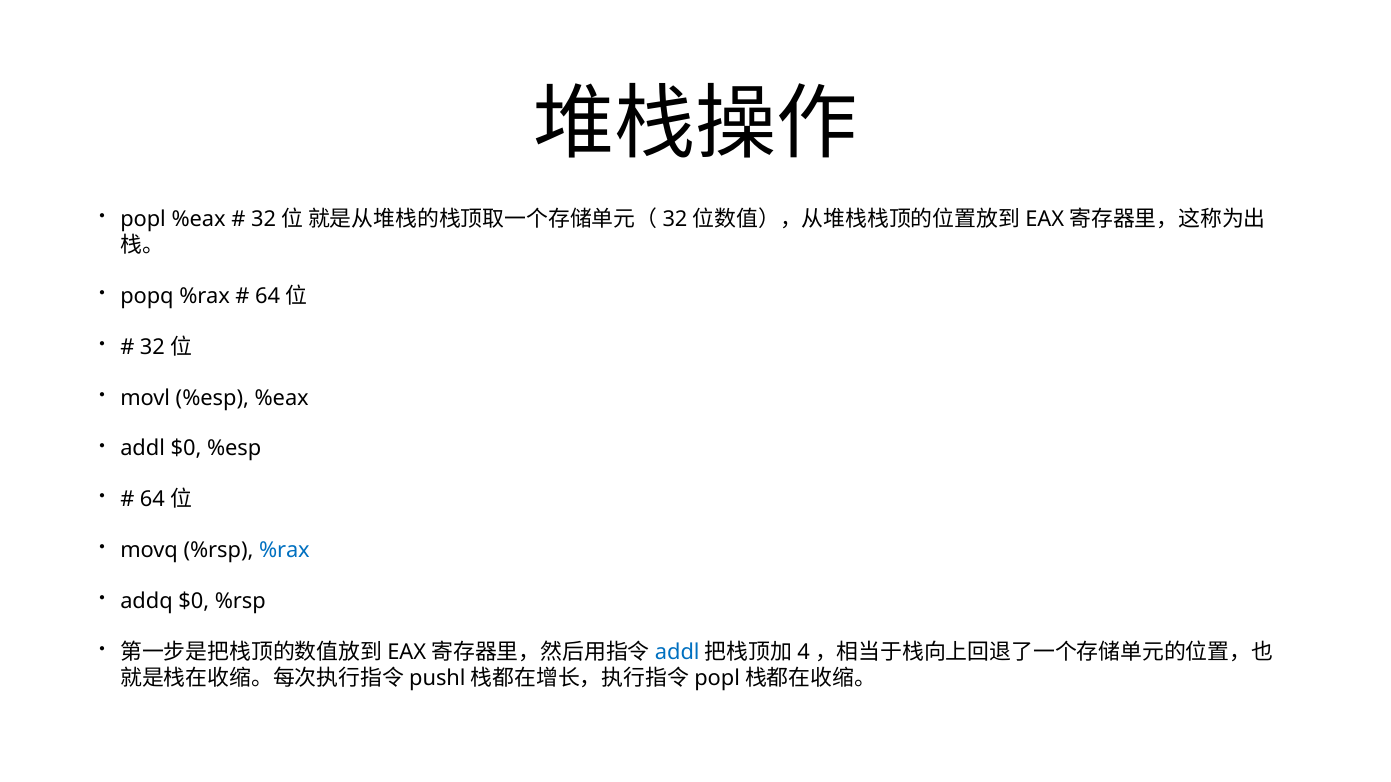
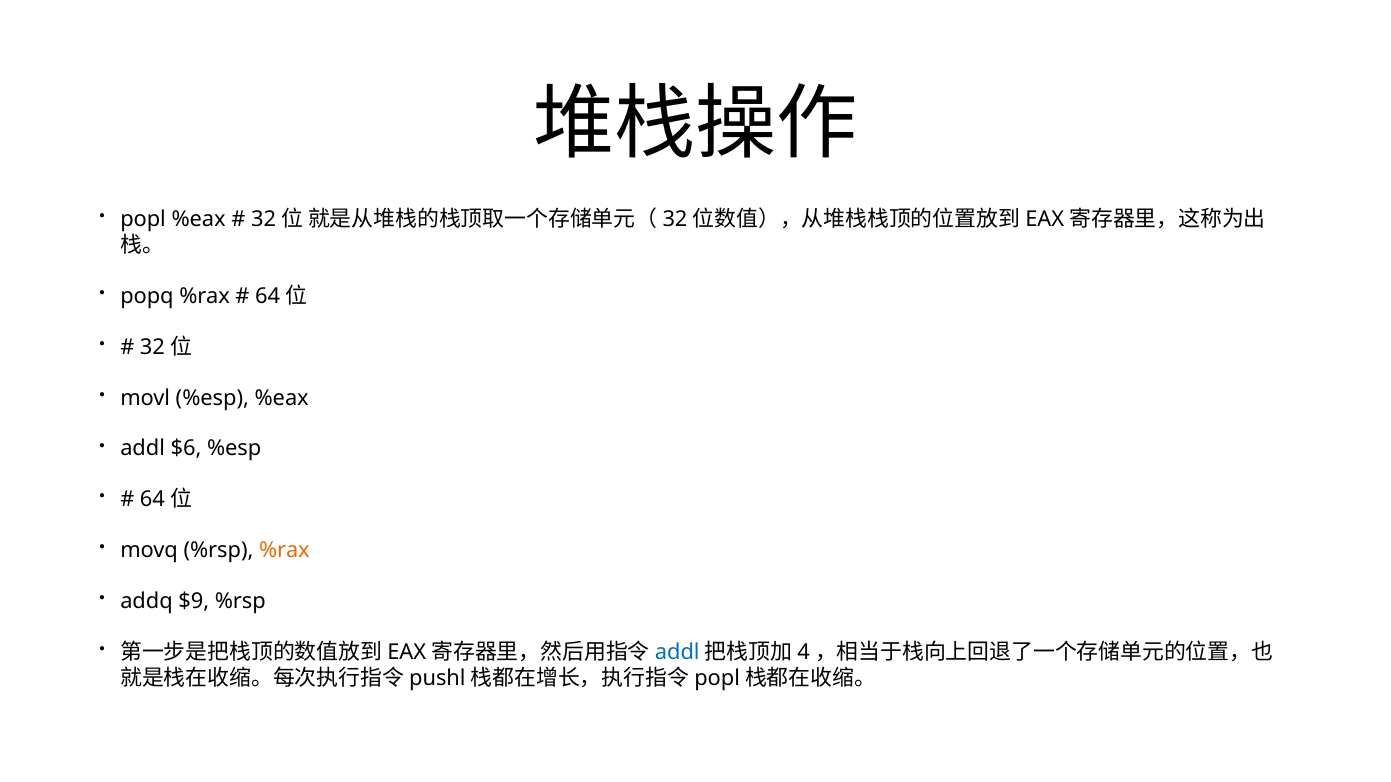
addl $0: $0 -> $6 (186, 449)
%rax colour: blue -> orange (284, 551)
addq $0: $0 -> $9 (194, 601)
